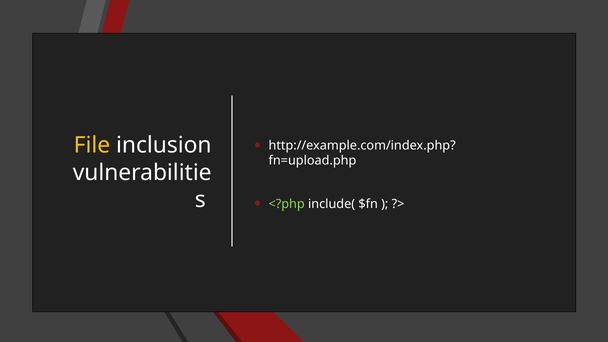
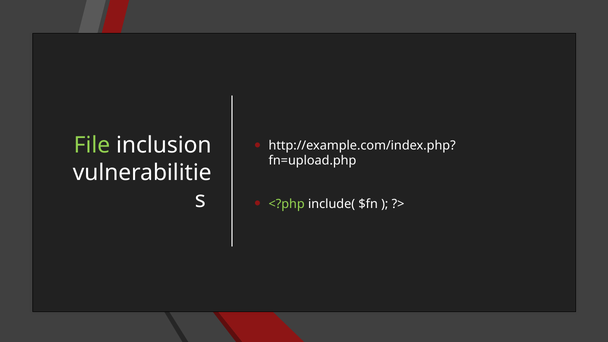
File colour: yellow -> light green (92, 145)
